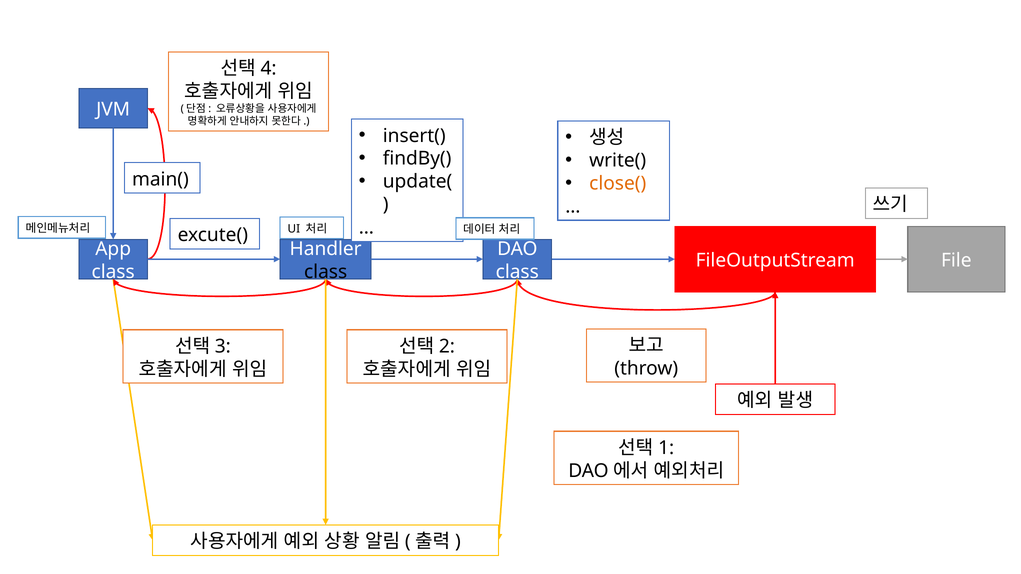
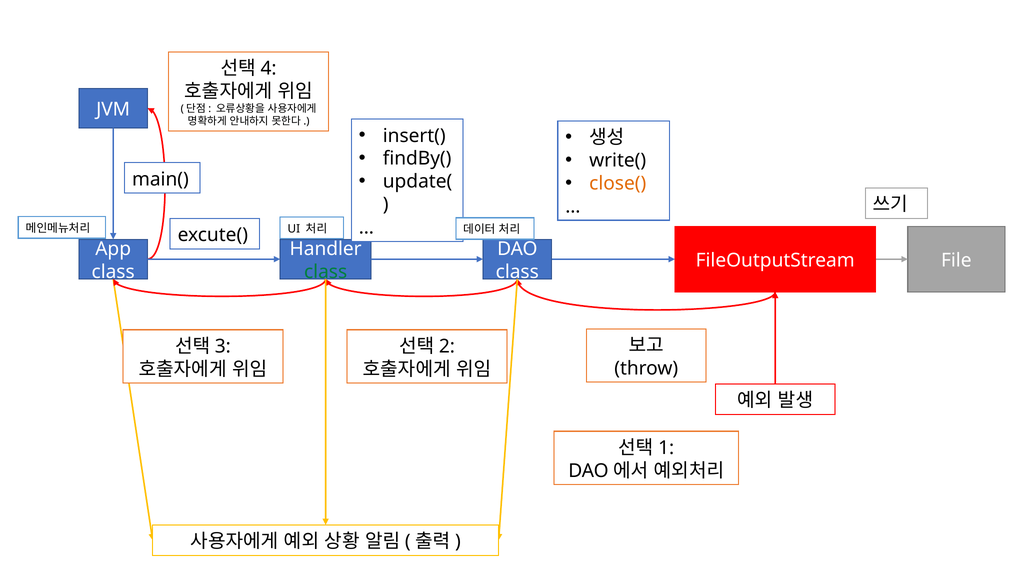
class colour: black -> green (326, 272)
